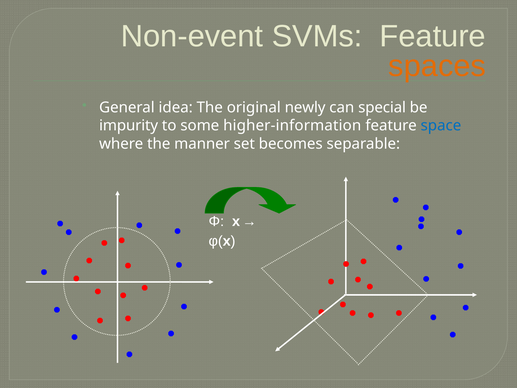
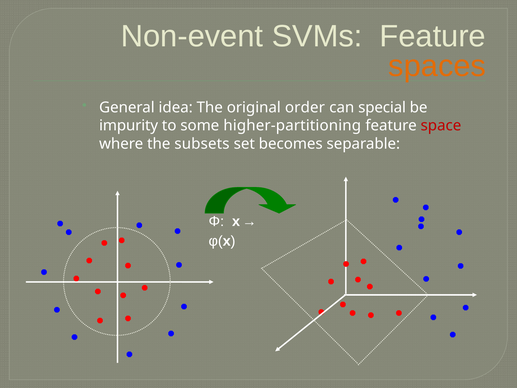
newly: newly -> order (305, 107)
higher-information: higher-information -> higher-partitioning (292, 126)
space colour: blue -> red (441, 126)
manner: manner -> subsets (202, 144)
